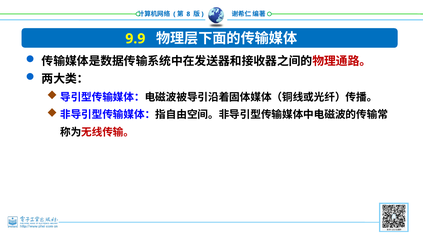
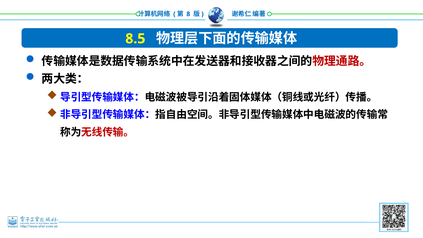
9.9: 9.9 -> 8.5 (135, 39)
